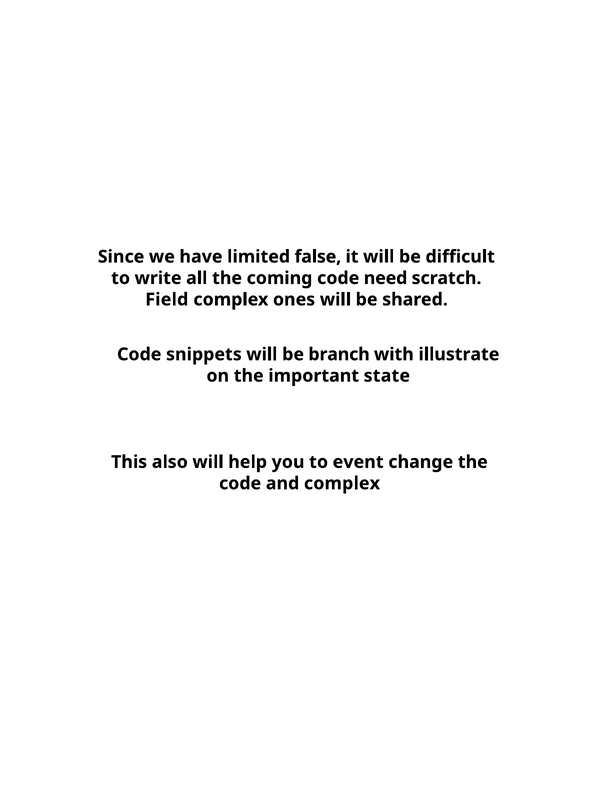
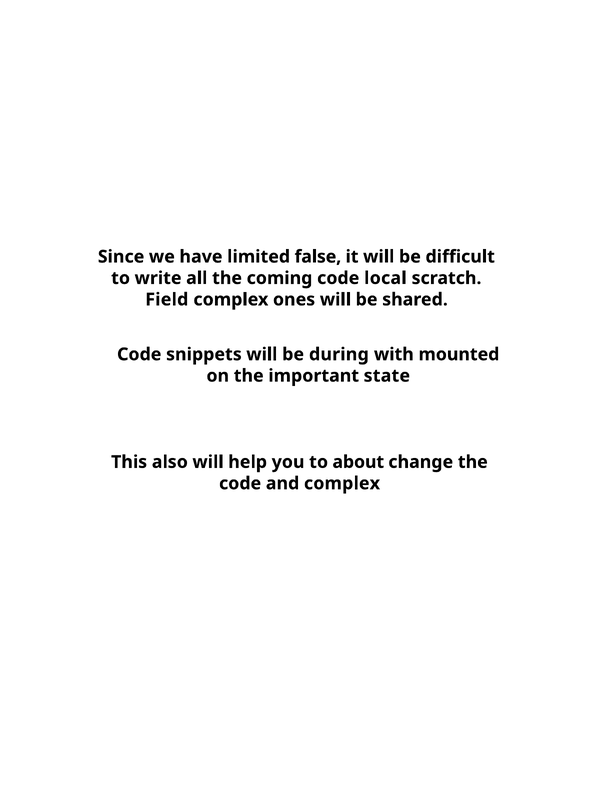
need: need -> local (385, 278)
branch: branch -> during (339, 354)
illustrate: illustrate -> mounted (459, 354)
event: event -> about (358, 462)
